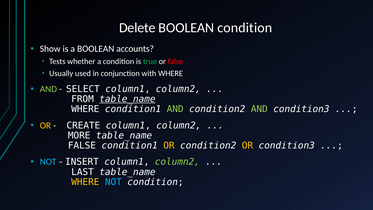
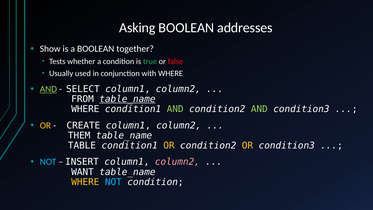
Delete: Delete -> Asking (137, 28)
BOOLEAN condition: condition -> addresses (245, 28)
accounts: accounts -> together (135, 49)
AND underline: none -> present (48, 89)
MORE: MORE -> THEM (79, 135)
FALSE: FALSE -> TABLE (82, 146)
column2 colour: light green -> pink (177, 162)
LAST: LAST -> WANT (83, 172)
